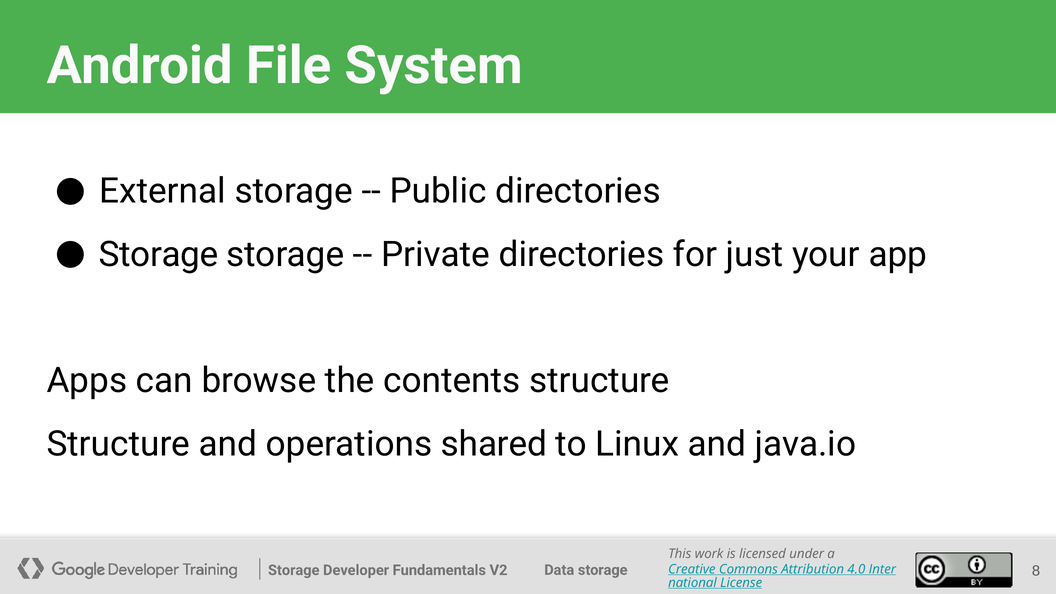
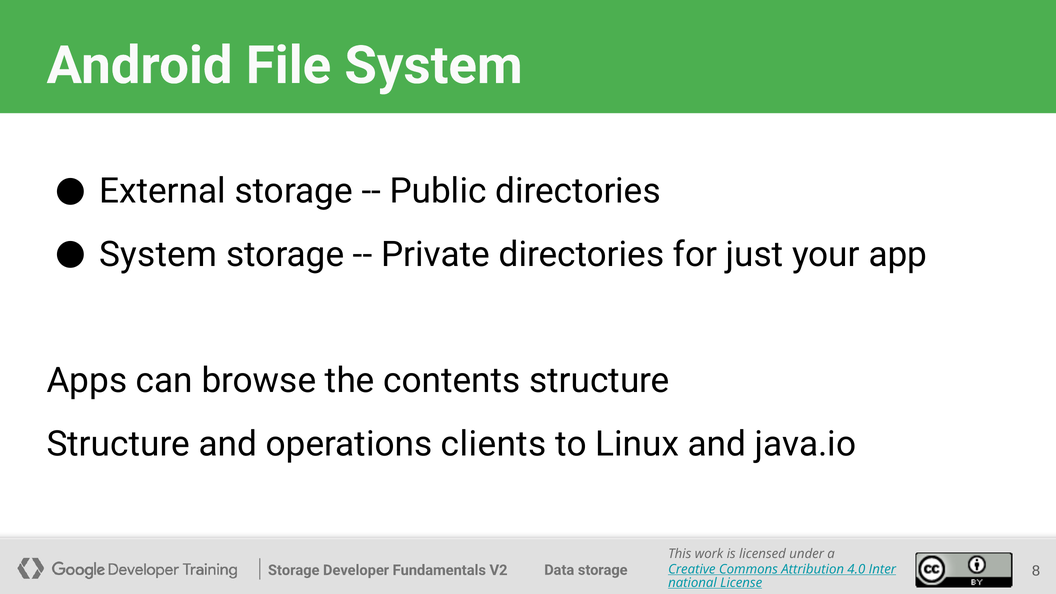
Storage: Storage -> System (158, 254)
shared: shared -> clients (494, 444)
